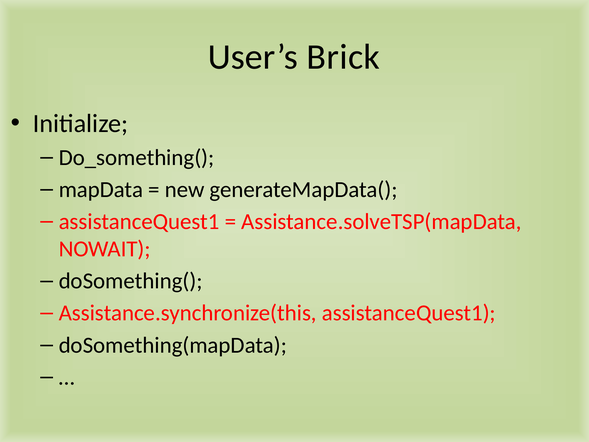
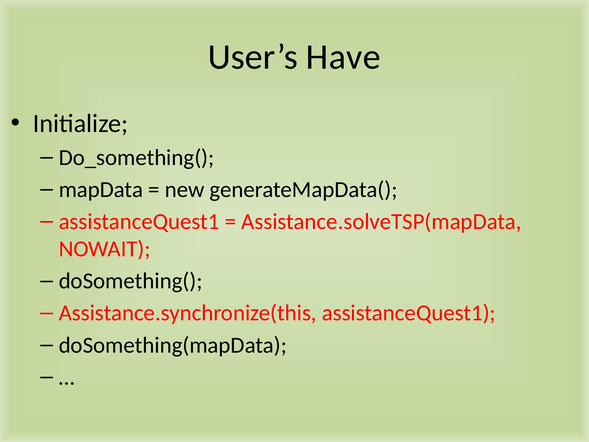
Brick: Brick -> Have (343, 57)
